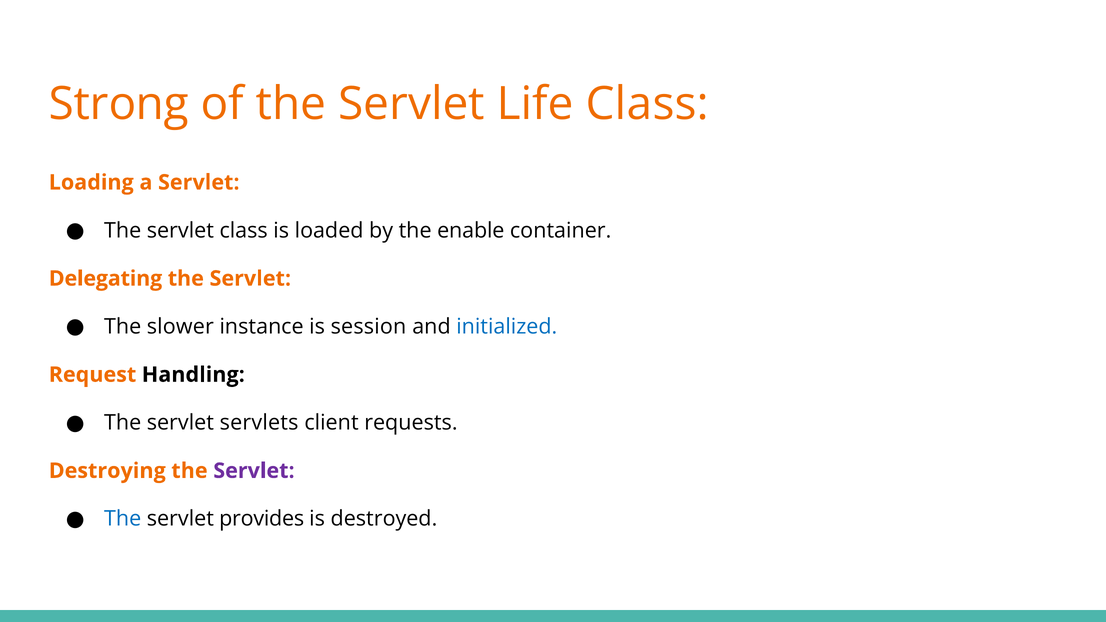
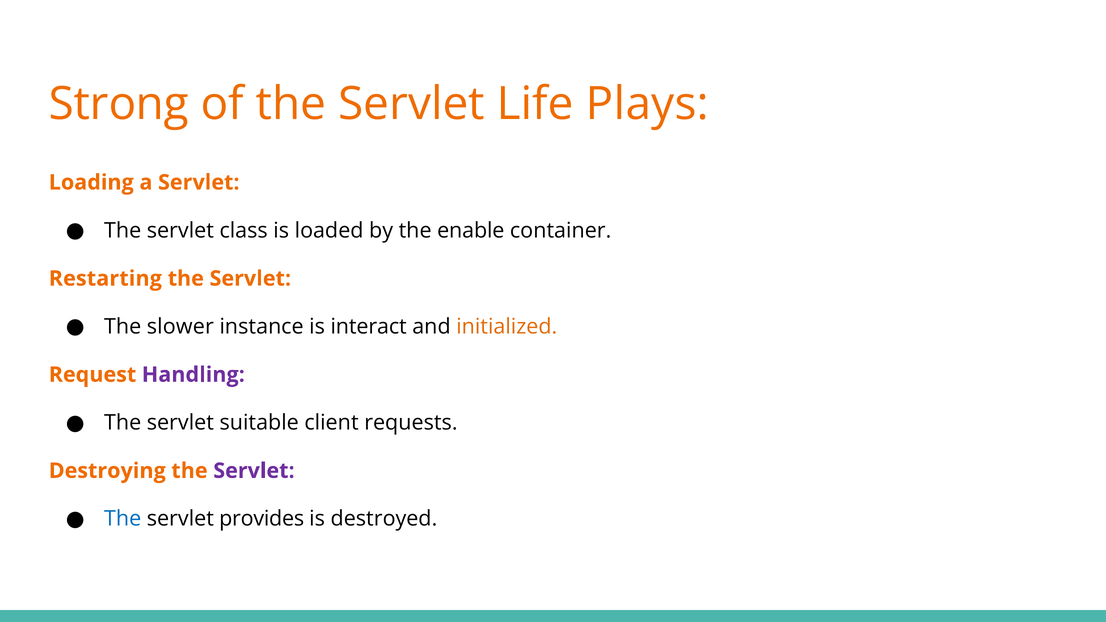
Life Class: Class -> Plays (647, 104)
Delegating: Delegating -> Restarting (105, 279)
session: session -> interact (369, 327)
initialized colour: blue -> orange (507, 327)
Handling colour: black -> purple (193, 375)
servlets: servlets -> suitable (259, 423)
